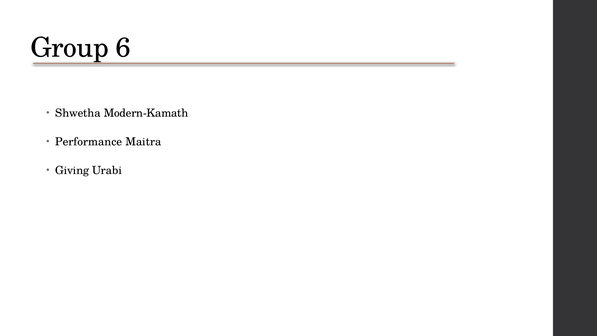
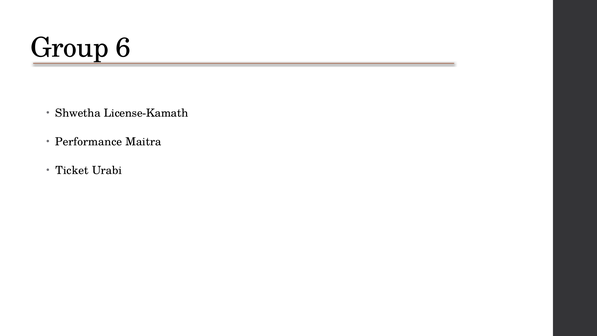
Modern-Kamath: Modern-Kamath -> License-Kamath (146, 113)
Giving: Giving -> Ticket (72, 171)
